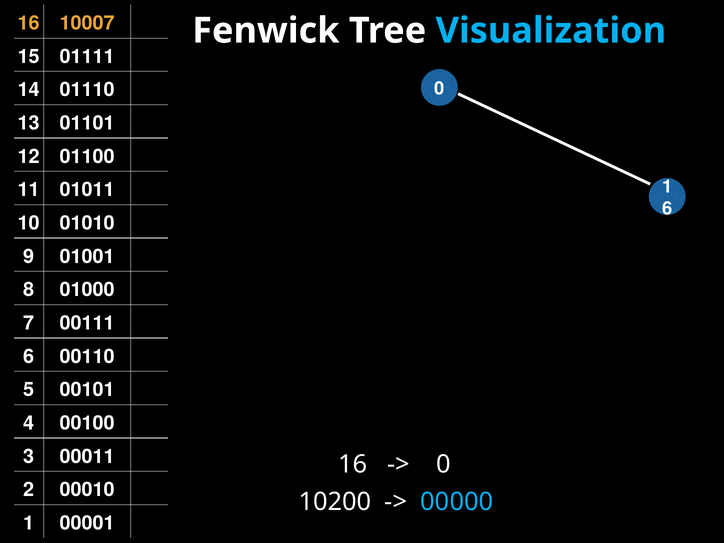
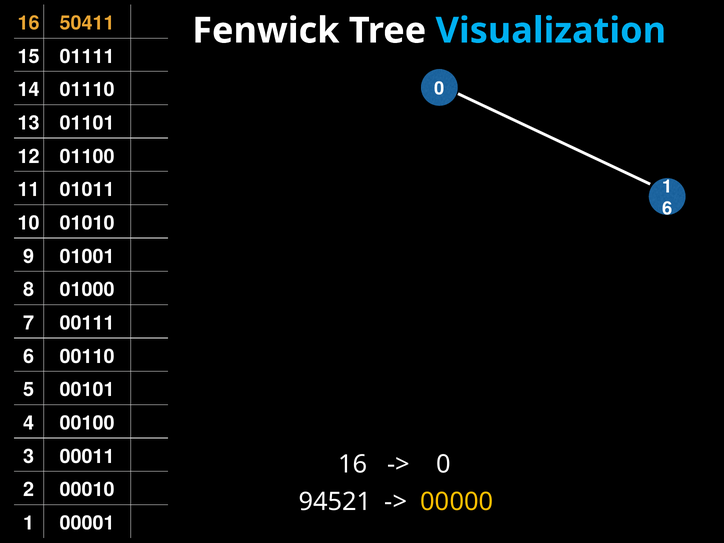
10007: 10007 -> 50411 (87, 23)
10200: 10200 -> 94521 (335, 502)
00000 colour: light blue -> yellow (457, 502)
